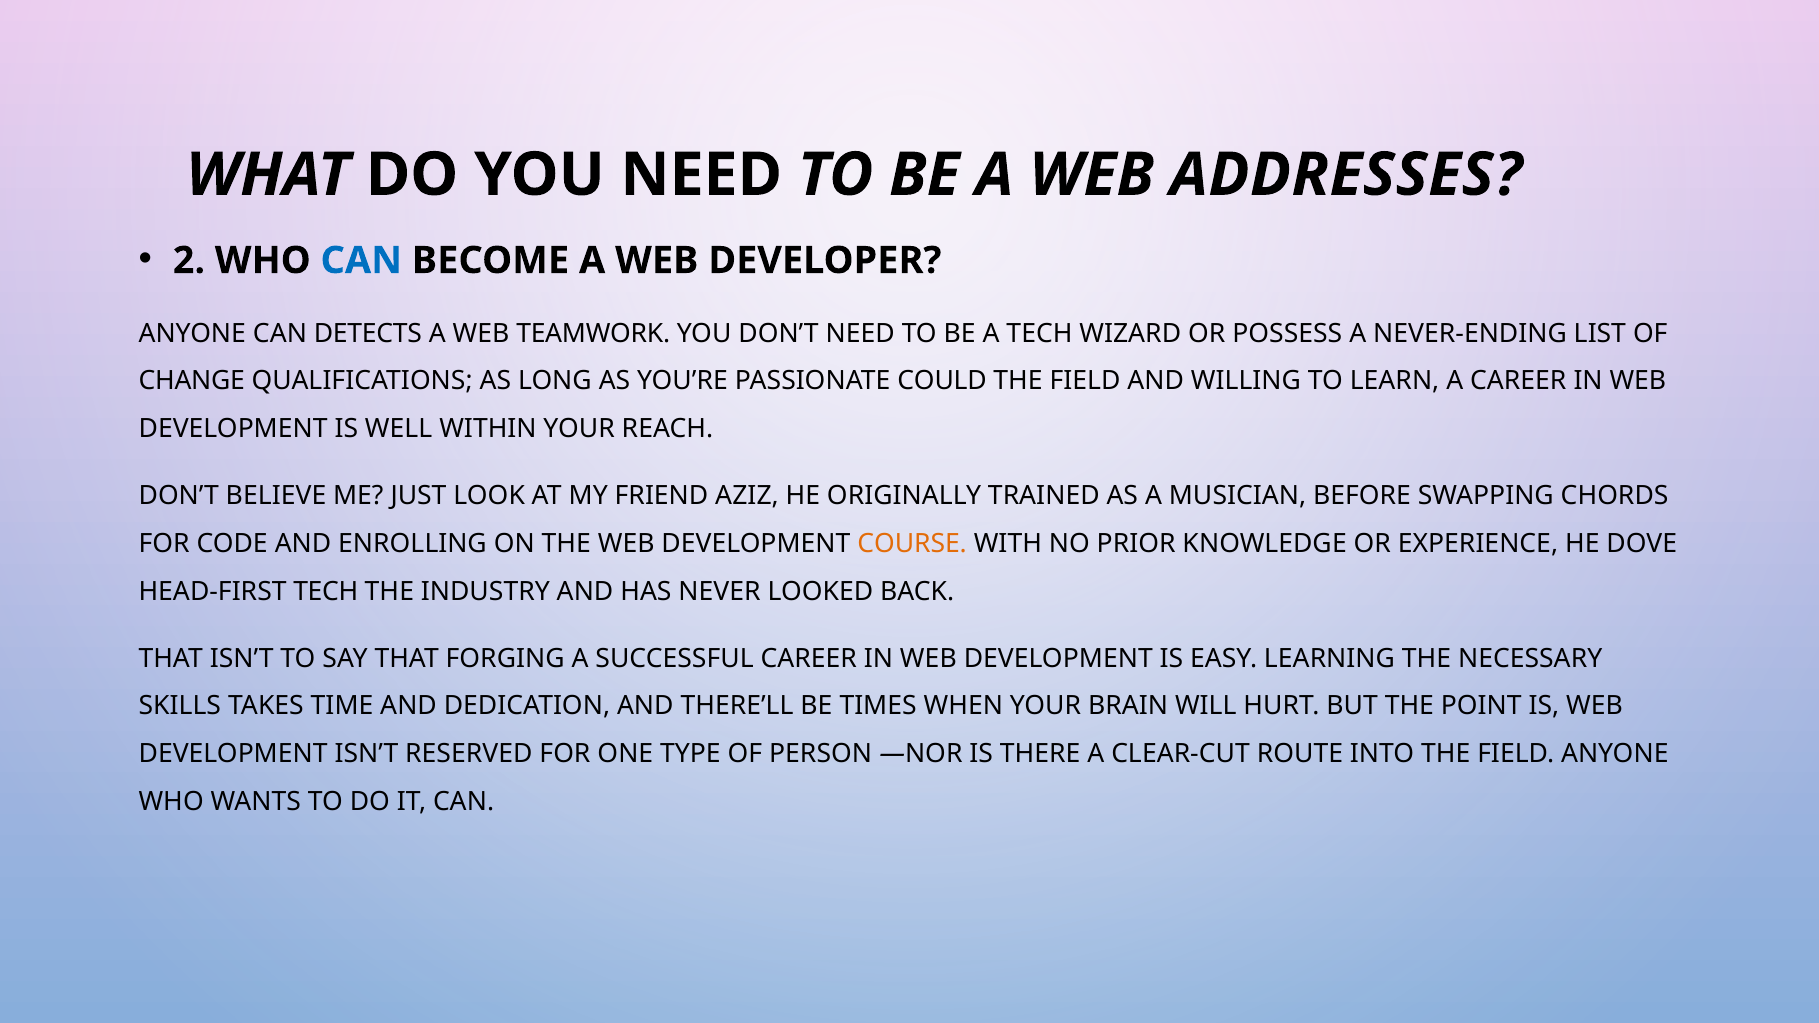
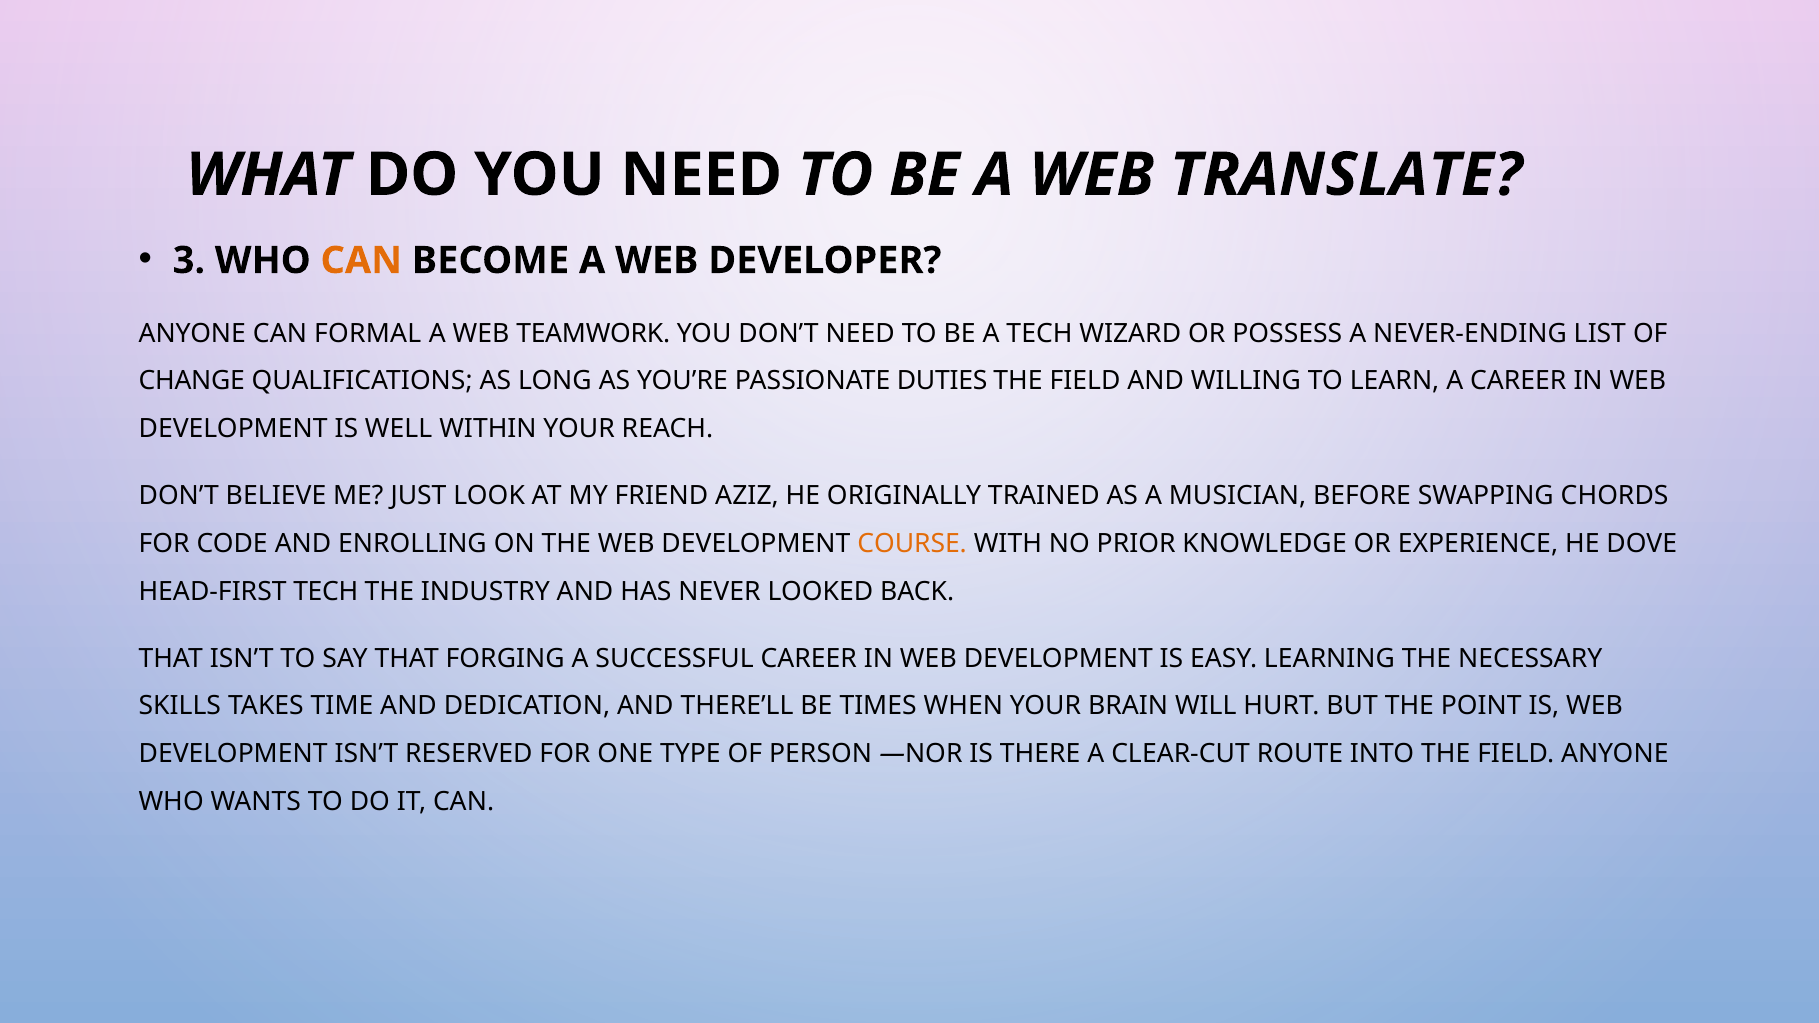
ADDRESSES: ADDRESSES -> TRANSLATE (1346, 175)
2: 2 -> 3 (189, 261)
CAN colour: blue -> orange (361, 261)
DETECTS: DETECTS -> FORMAL (368, 333)
COULD: COULD -> DUTIES (942, 381)
